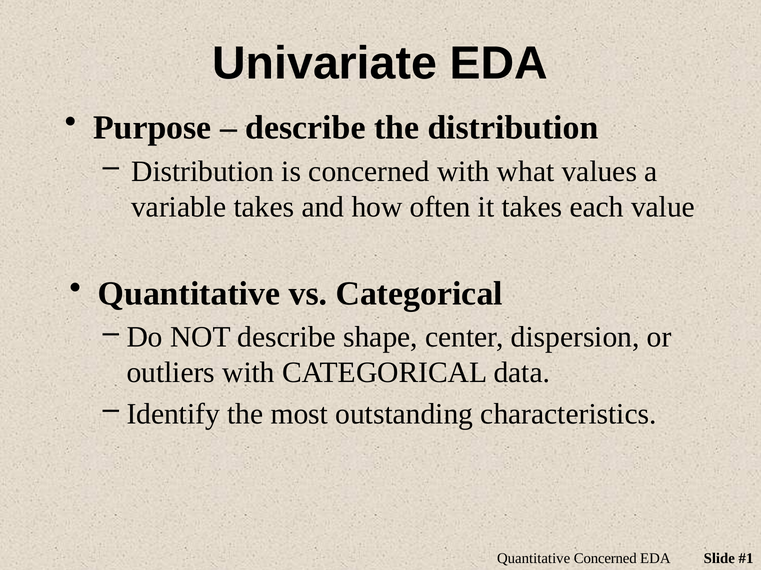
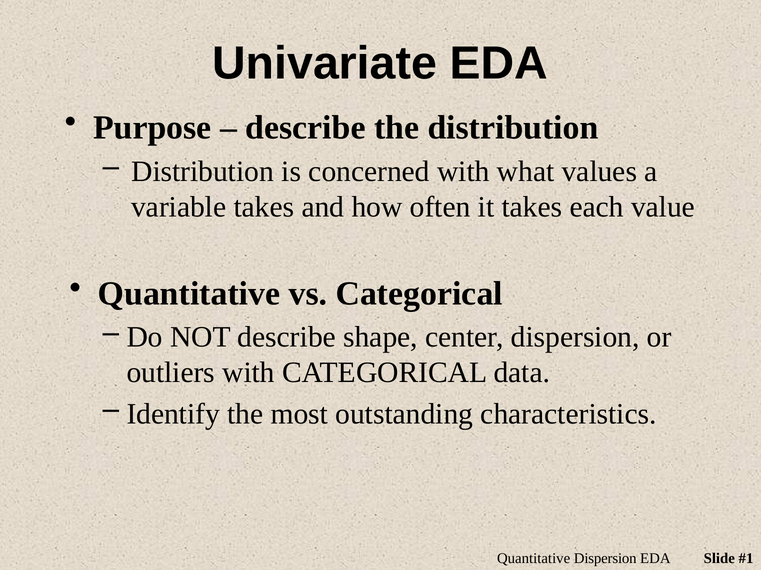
Quantitative Concerned: Concerned -> Dispersion (605, 559)
